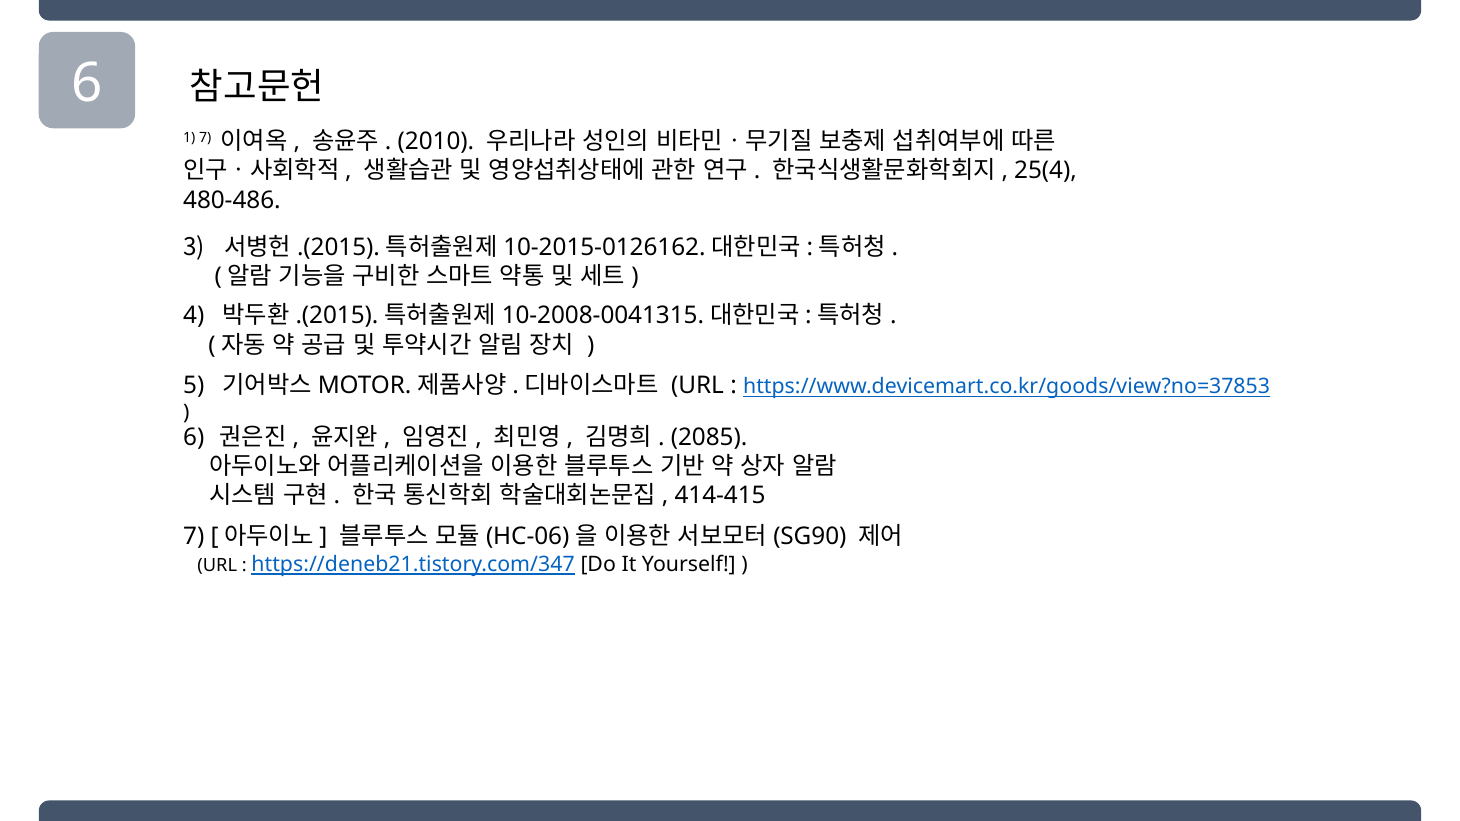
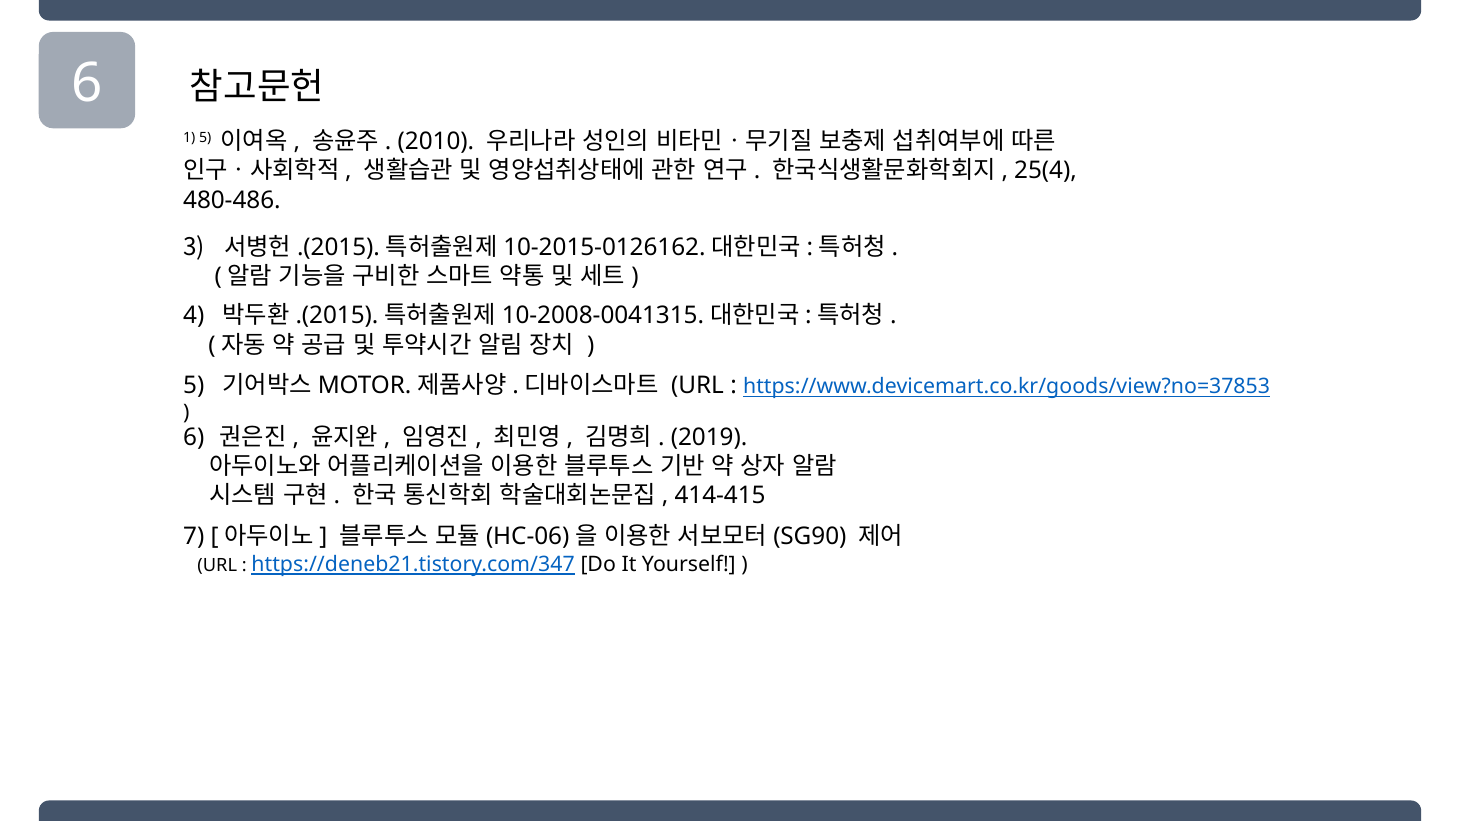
1 7: 7 -> 5 (205, 138)
2085: 2085 -> 2019 (709, 438)
